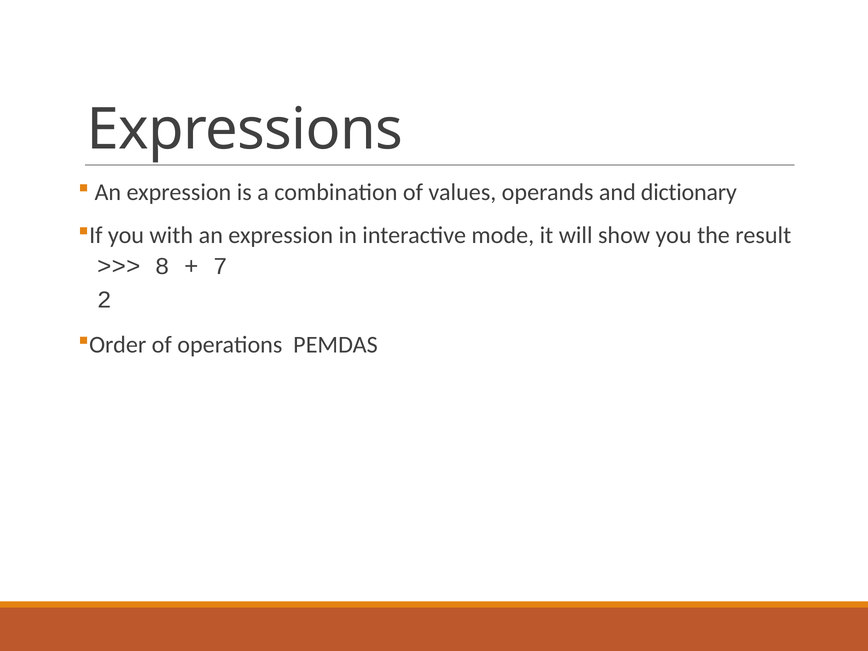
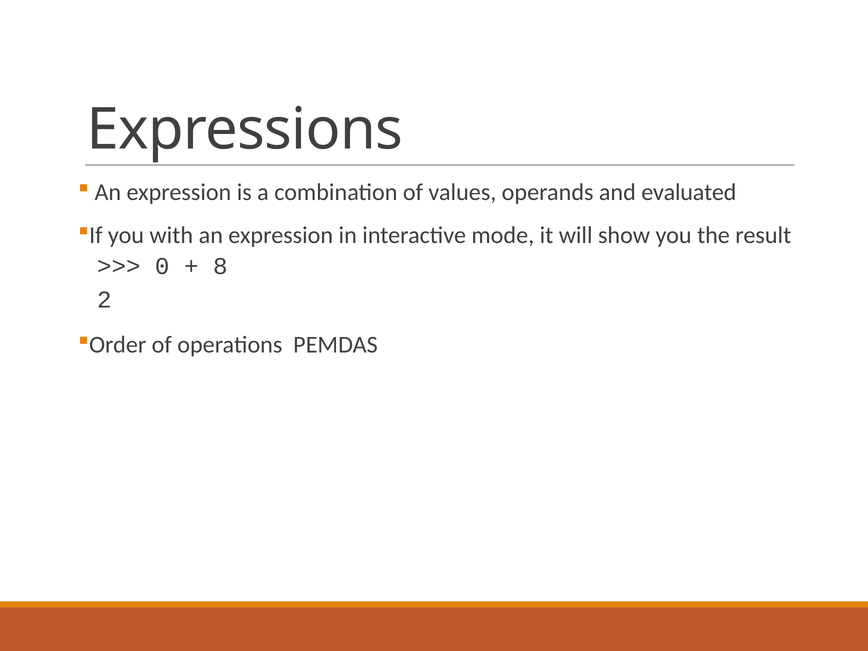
dictionary: dictionary -> evaluated (689, 192)
8: 8 -> 0 (162, 266)
7: 7 -> 8 (220, 266)
